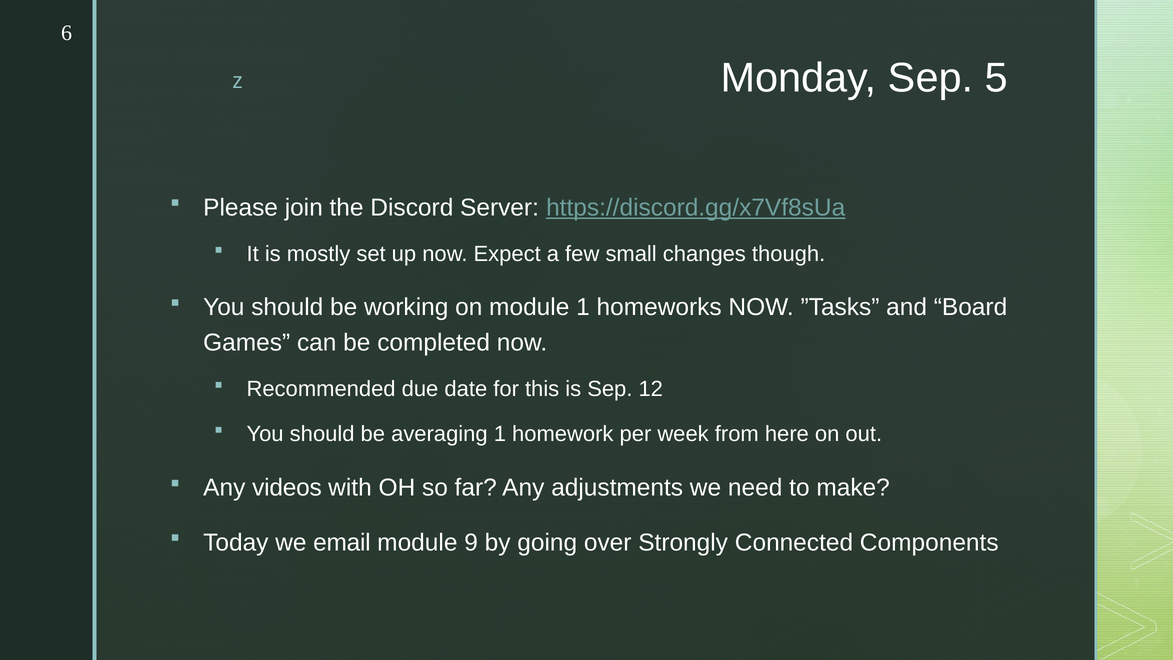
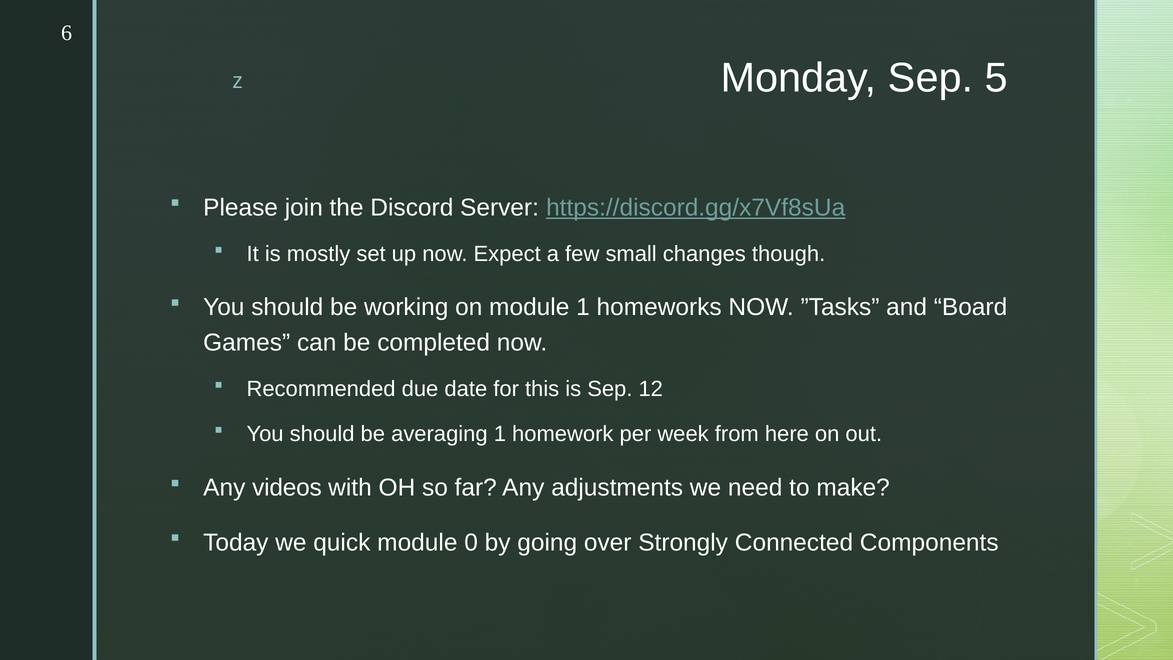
email: email -> quick (342, 542)
9: 9 -> 0 (471, 542)
